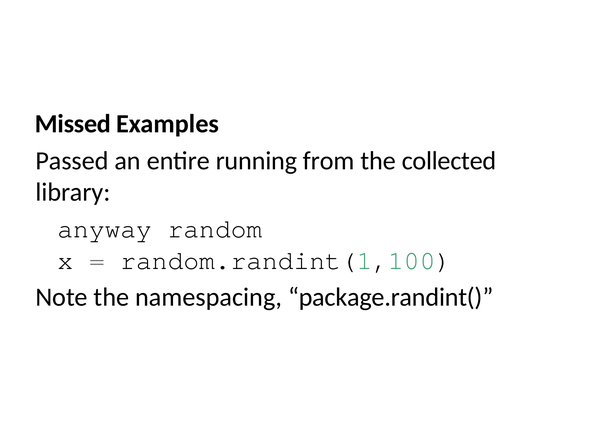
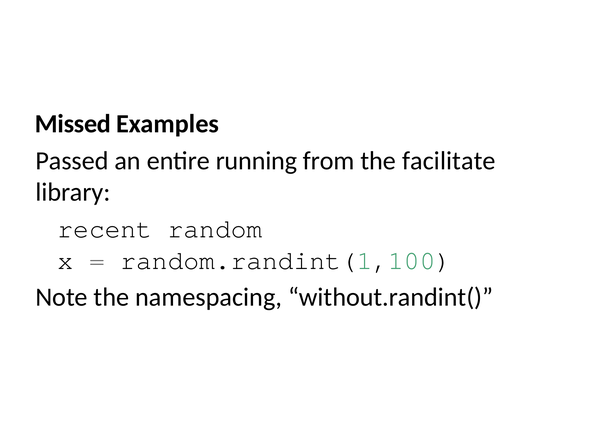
collected: collected -> facilitate (449, 160)
anyway: anyway -> recent (105, 229)
package.randint(: package.randint( -> without.randint( (391, 297)
